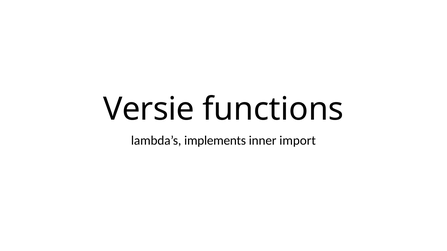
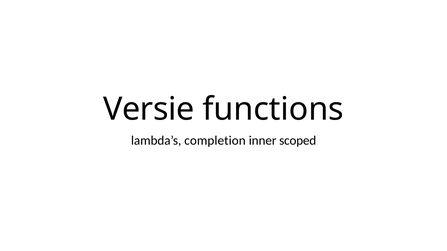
implements: implements -> completion (215, 141)
import: import -> scoped (298, 141)
